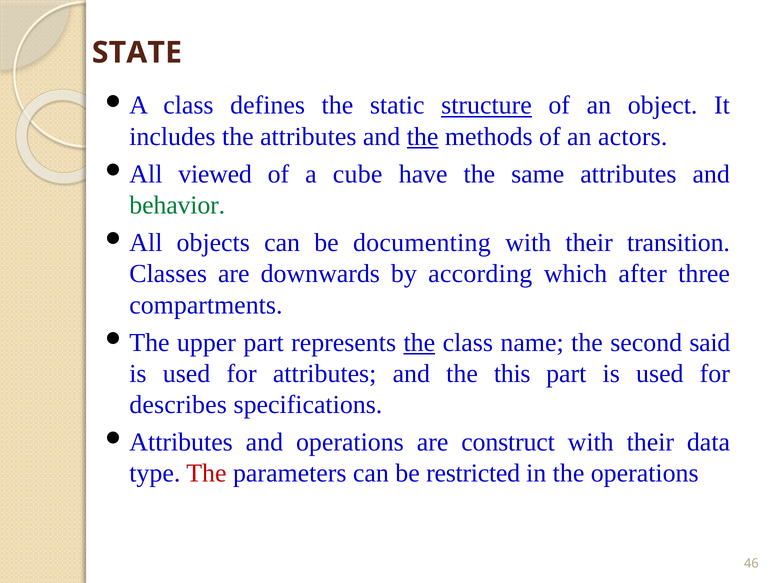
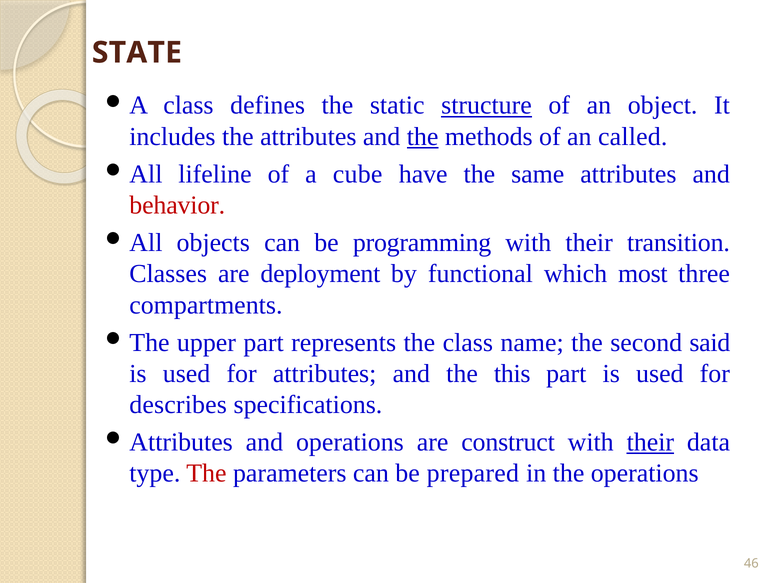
actors: actors -> called (633, 136)
viewed: viewed -> lifeline (215, 174)
behavior colour: green -> red (177, 205)
documenting: documenting -> programming (422, 243)
downwards: downwards -> deployment (320, 274)
according: according -> functional (480, 274)
after: after -> most (643, 274)
the underline: present -> none (419, 342)
their underline: none -> present (650, 442)
restricted: restricted -> prepared (473, 473)
